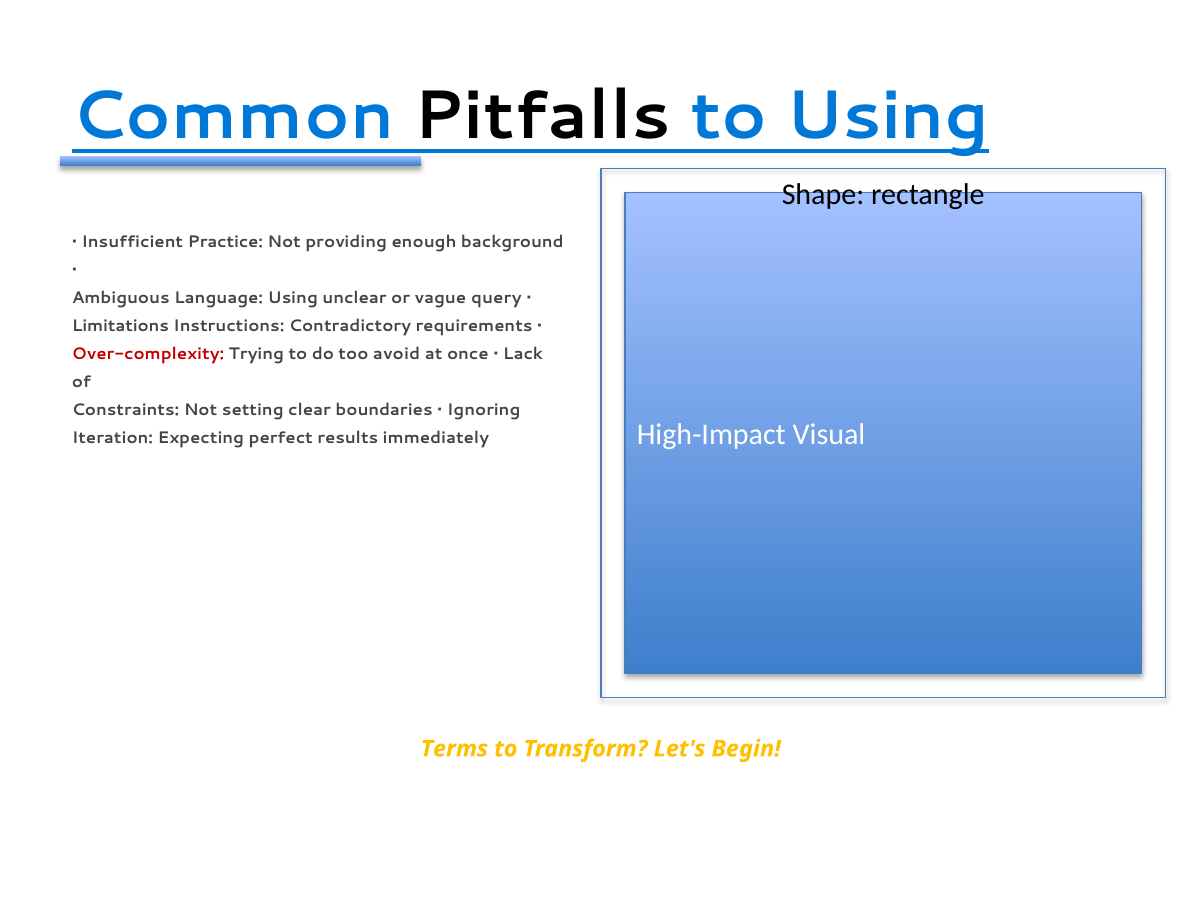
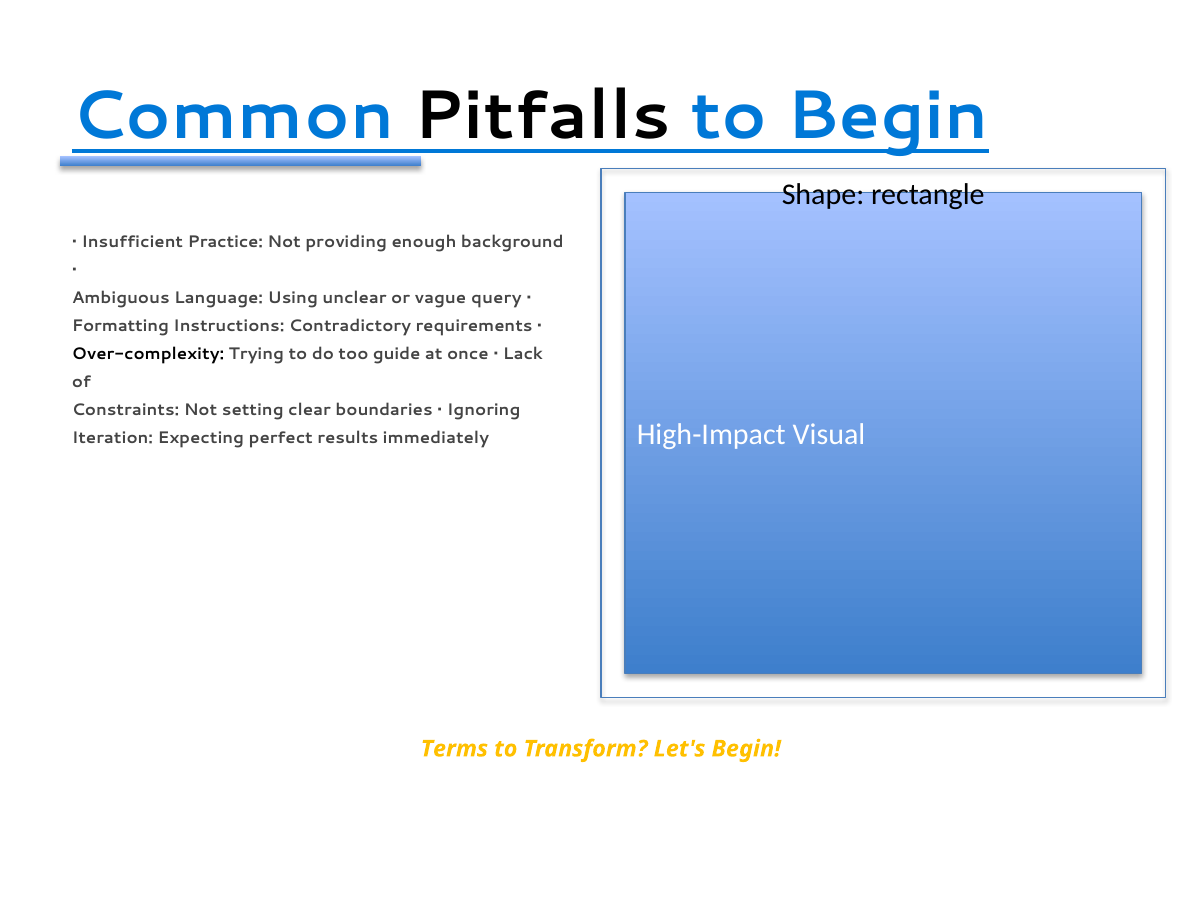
to Using: Using -> Begin (887, 116)
Limitations: Limitations -> Formatting (120, 326)
Over-complexity colour: red -> black (148, 354)
avoid: avoid -> guide (397, 354)
